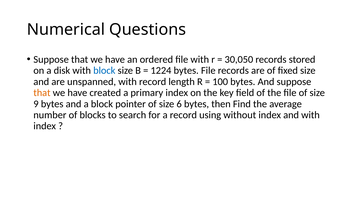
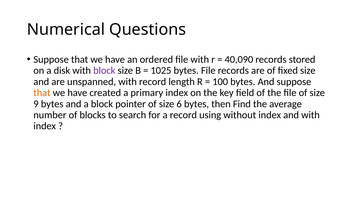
30,050: 30,050 -> 40,090 (239, 60)
block colour: blue -> purple (104, 71)
1224: 1224 -> 1025 (161, 71)
